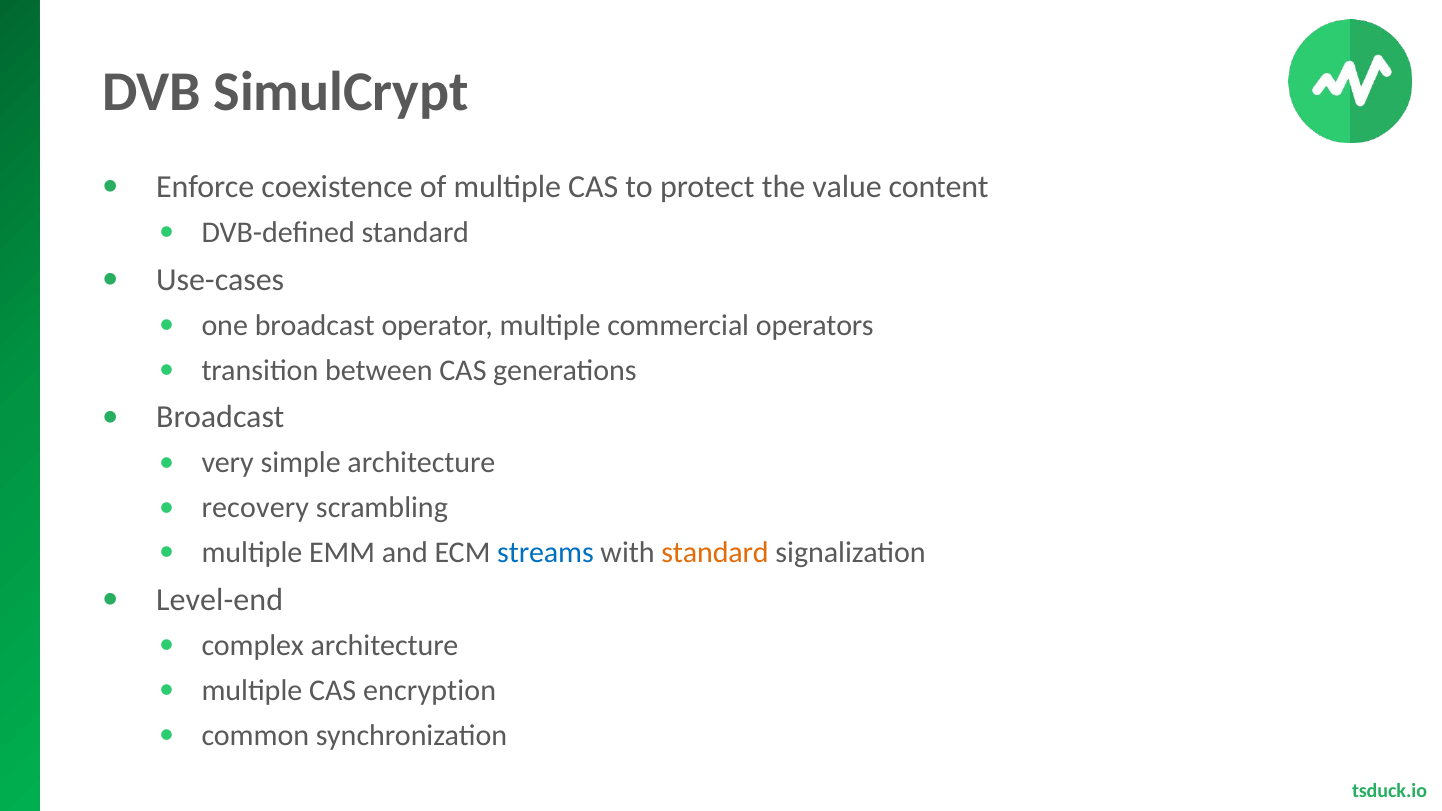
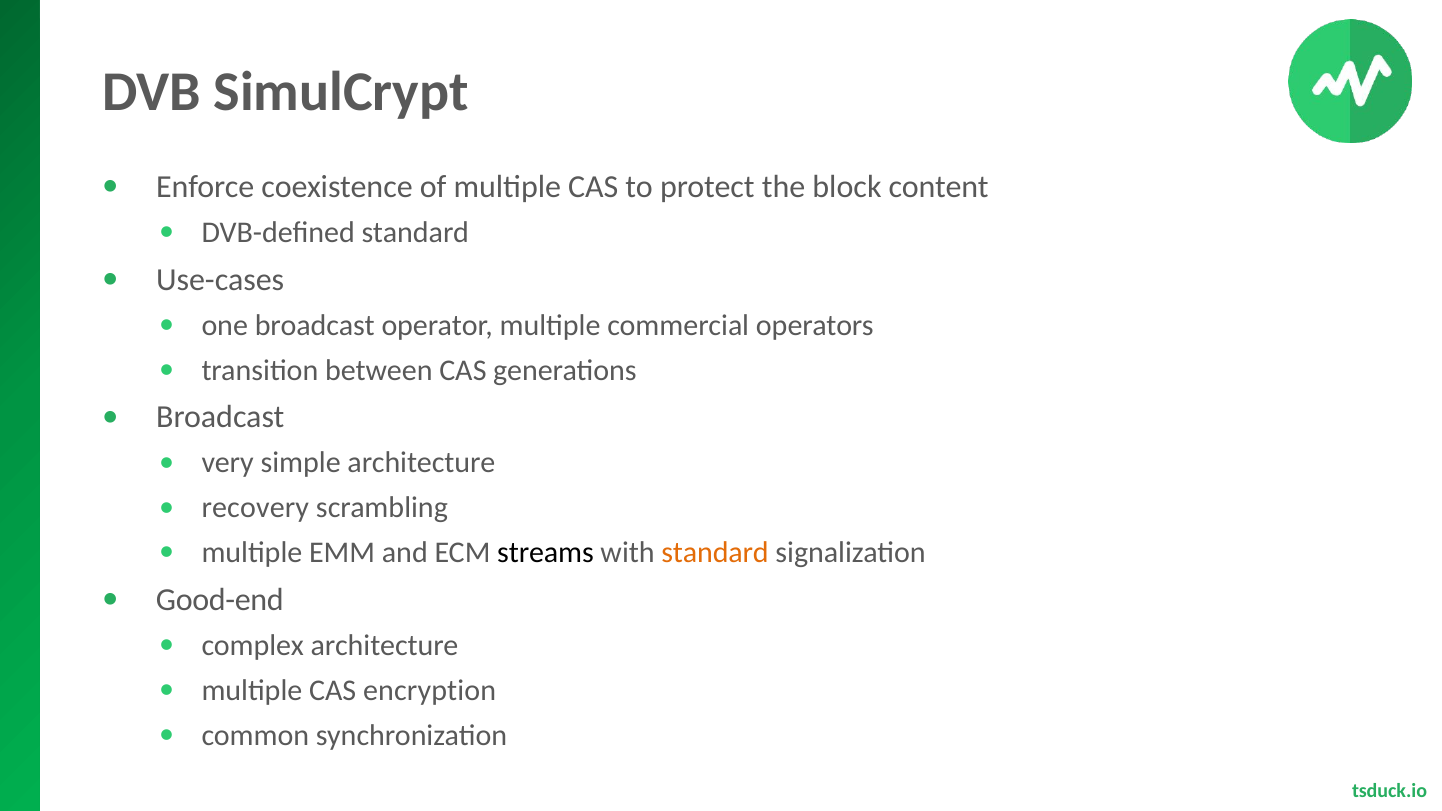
value: value -> block (847, 187)
streams colour: blue -> black (546, 553)
Level-end: Level-end -> Good-end (220, 600)
